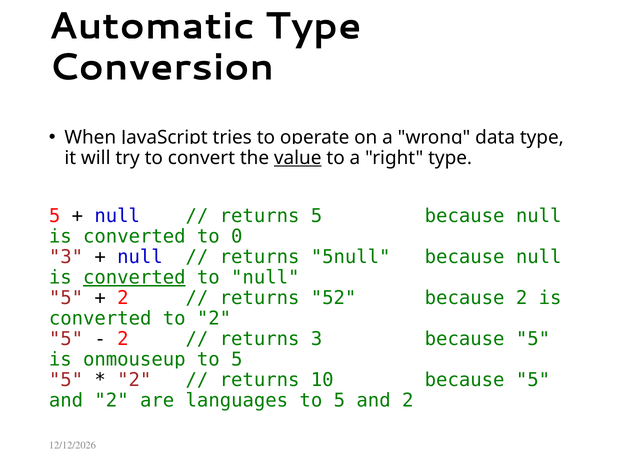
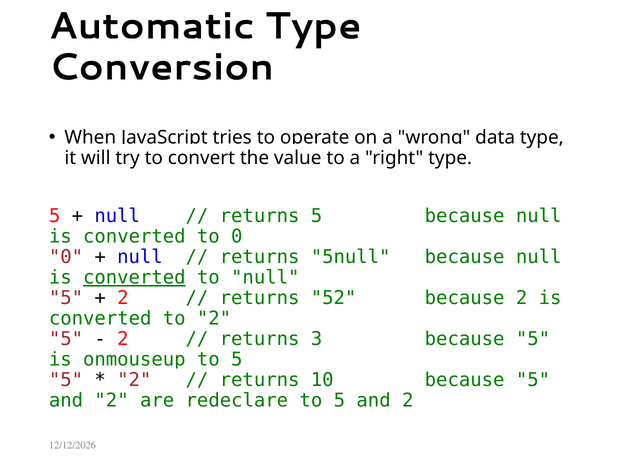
value underline: present -> none (298, 158)
3: 3 -> 0 (66, 257)
languages: languages -> redeclare (237, 400)
